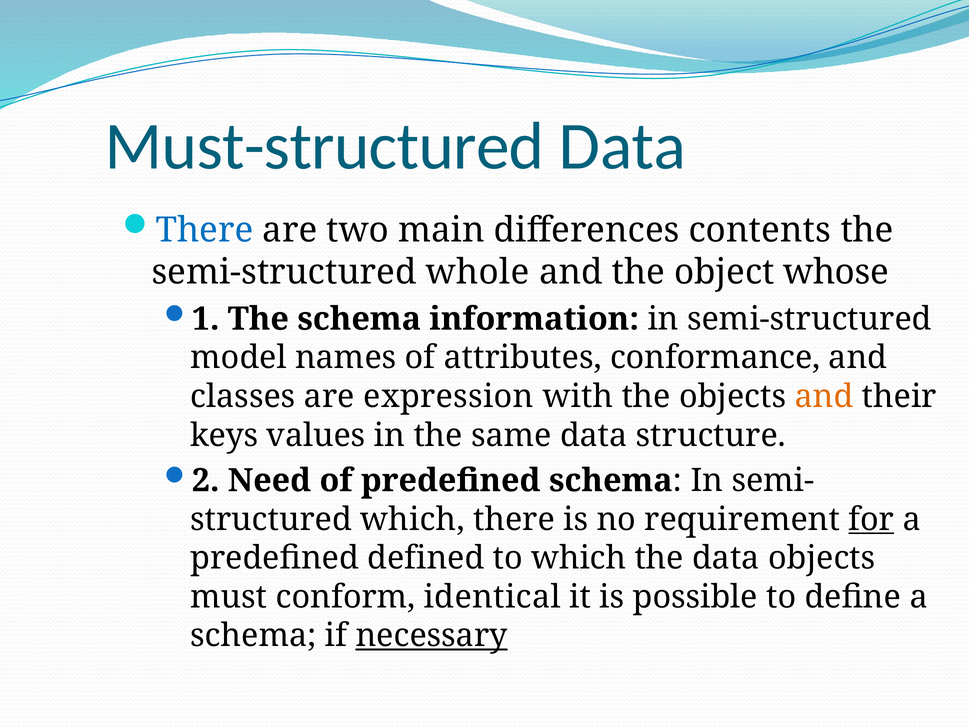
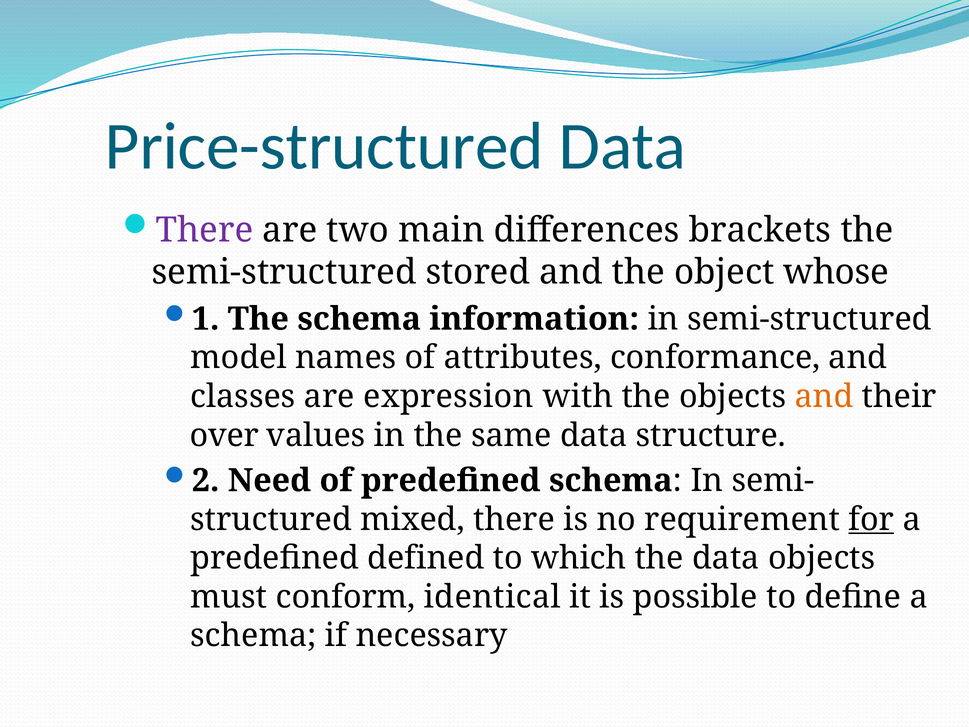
Must-structured: Must-structured -> Price-structured (324, 146)
There colour: blue -> purple (205, 230)
contents: contents -> brackets (760, 230)
whole: whole -> stored (478, 272)
keys: keys -> over (224, 435)
which: which -> mixed (413, 519)
necessary underline: present -> none (432, 635)
